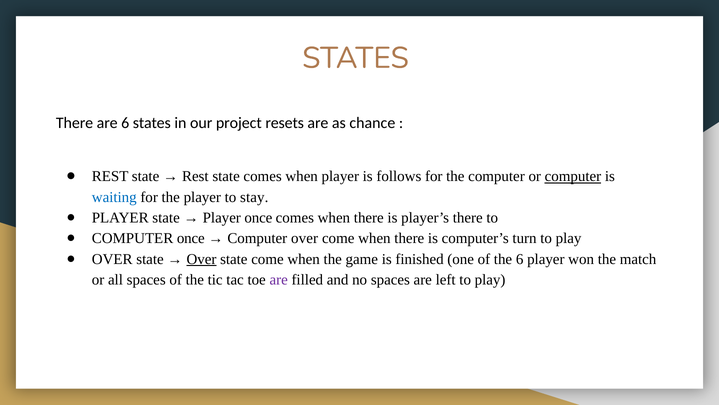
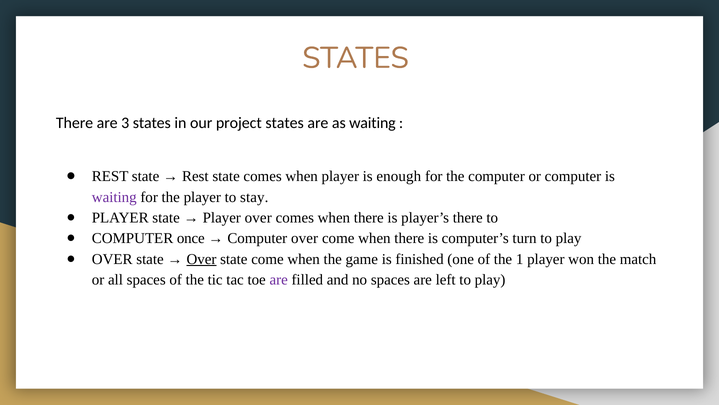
are 6: 6 -> 3 (125, 123)
project resets: resets -> states (285, 123)
as chance: chance -> waiting (372, 123)
follows: follows -> enough (399, 176)
computer underline: present -> none (573, 176)
waiting colour: blue -> purple (114, 197)
Player once: once -> over (258, 217)
the 6: 6 -> 1 (520, 259)
